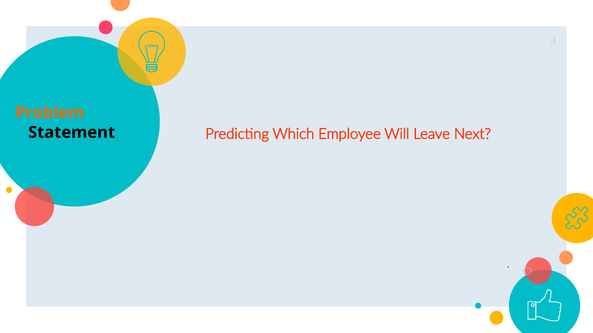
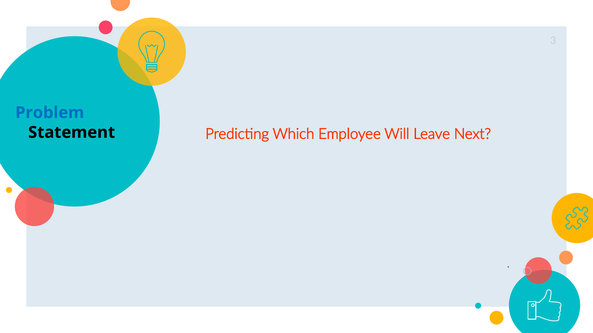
Problem colour: orange -> blue (50, 113)
